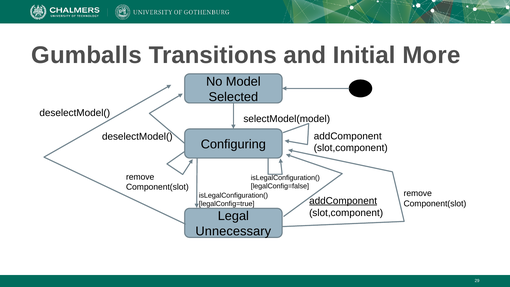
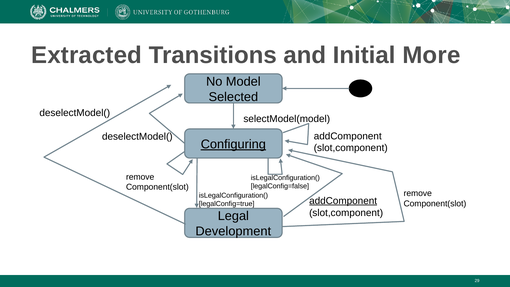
Gumballs: Gumballs -> Extracted (87, 55)
Configuring underline: none -> present (233, 144)
Unnecessary: Unnecessary -> Development (233, 231)
